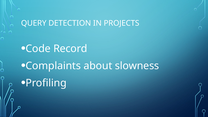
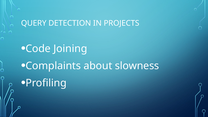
Record: Record -> Joining (70, 49)
